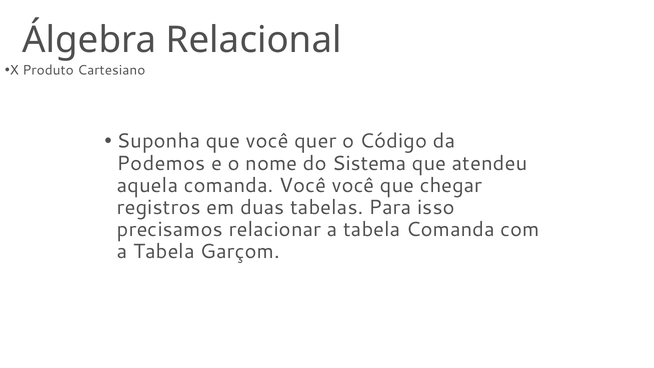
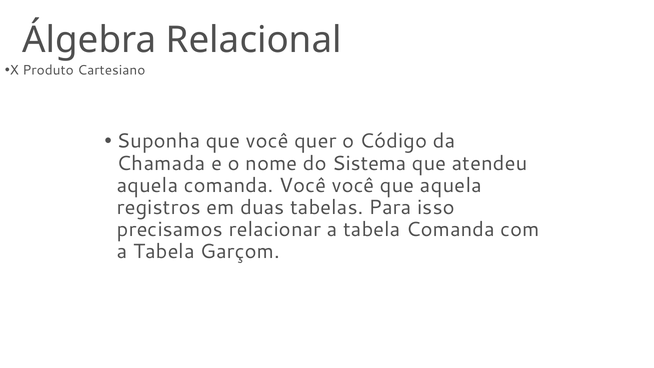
Podemos: Podemos -> Chamada (161, 163)
que chegar: chegar -> aquela (451, 185)
